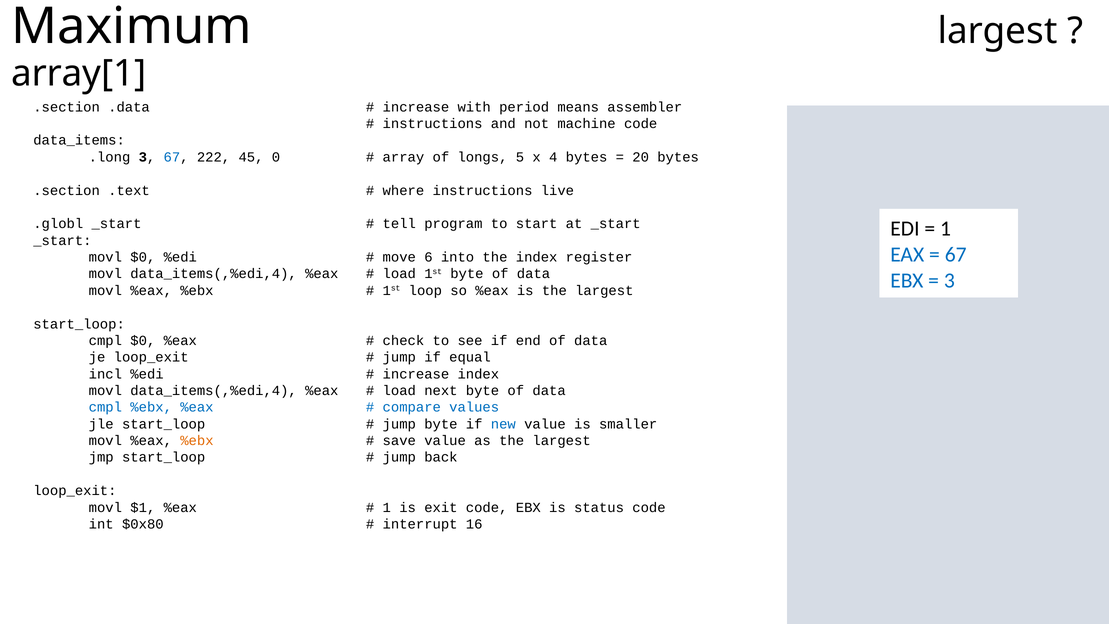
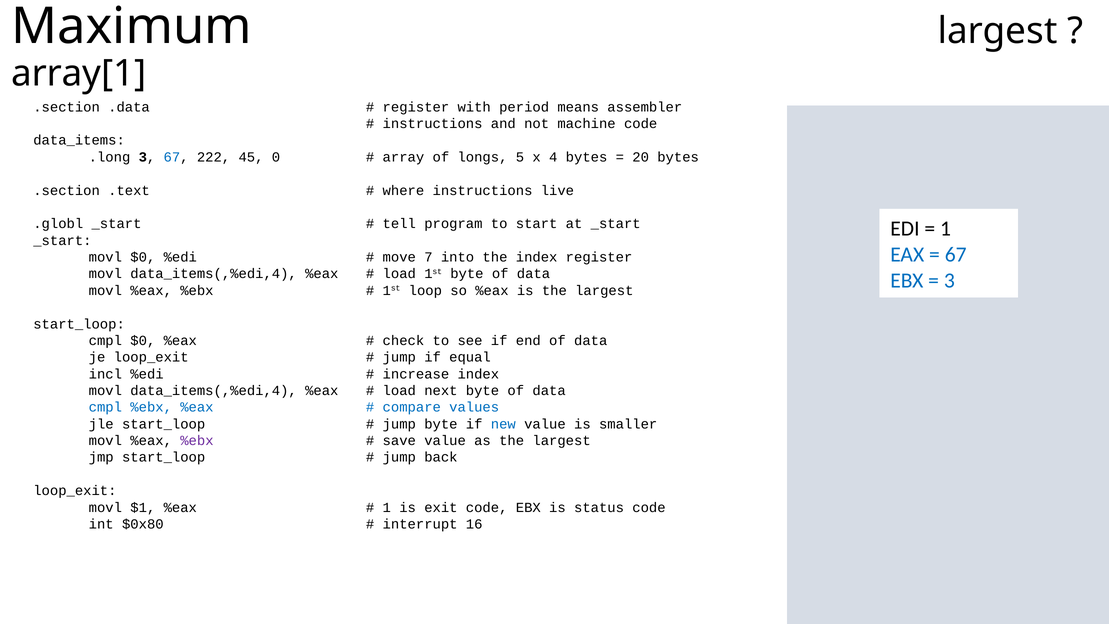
increase: increase -> register (416, 107)
6: 6 -> 7 (428, 257)
%ebx colour: orange -> purple (197, 441)
